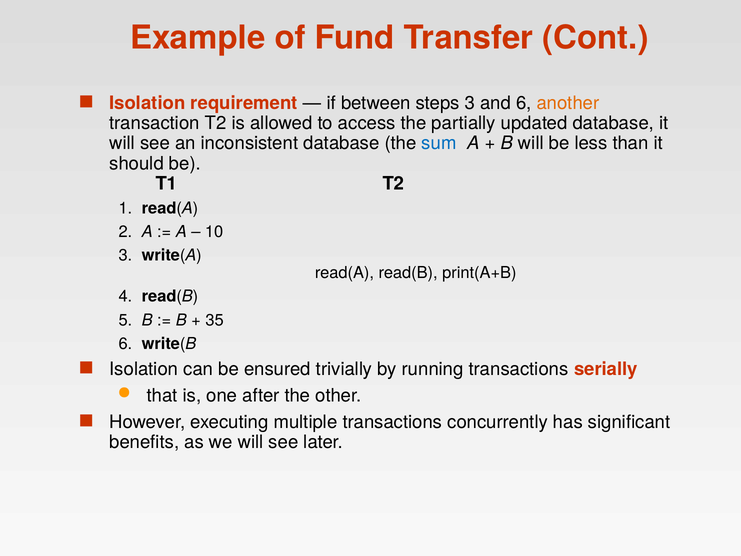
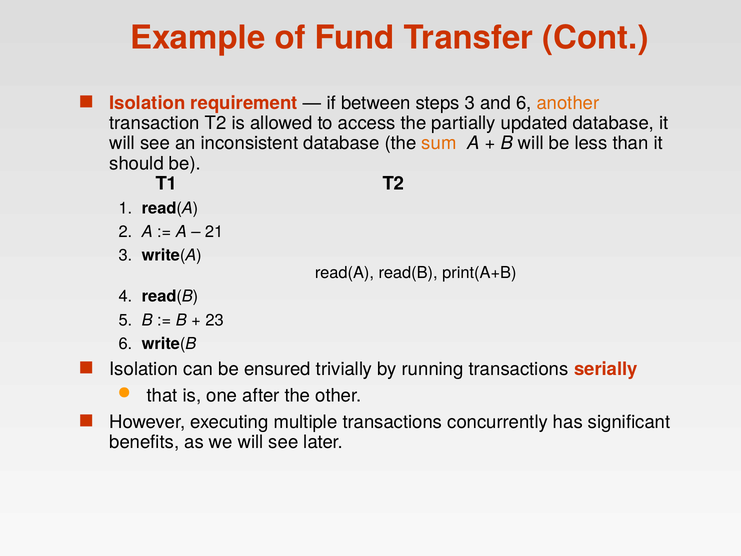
sum colour: blue -> orange (439, 143)
10: 10 -> 21 (214, 232)
35: 35 -> 23 (215, 320)
